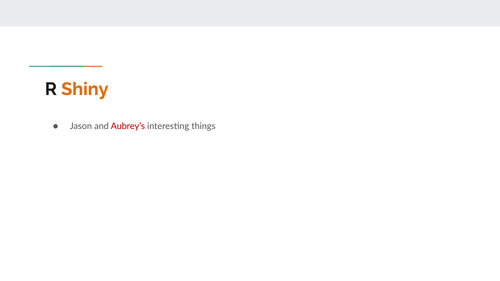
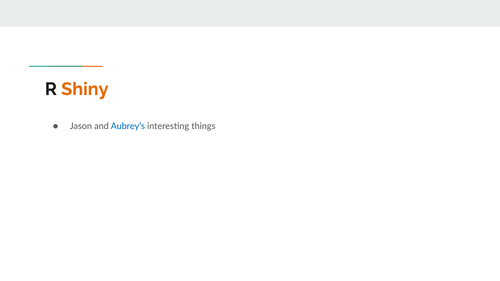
Aubrey’s colour: red -> blue (128, 126)
